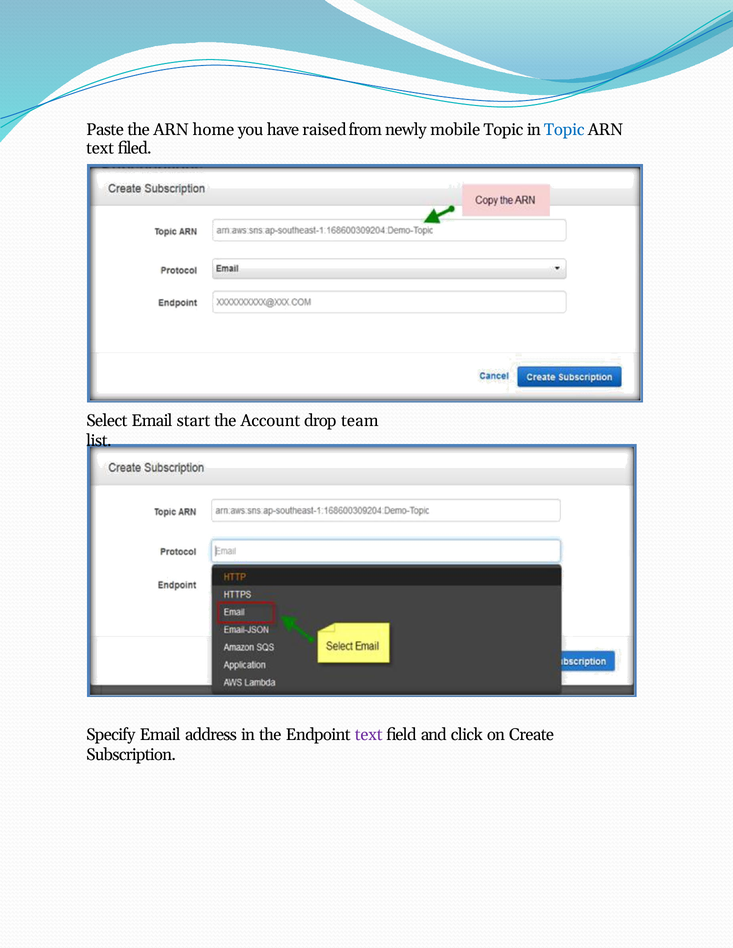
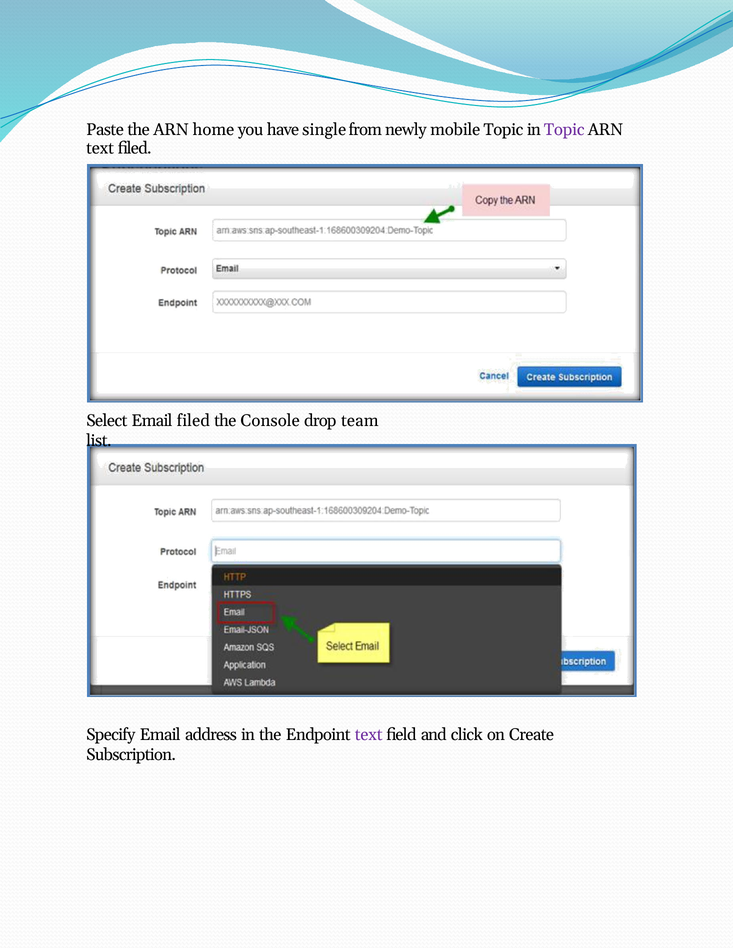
raised: raised -> single (324, 130)
Topic colour: blue -> purple (564, 130)
Email start: start -> filed (193, 421)
Account: Account -> Console (270, 421)
